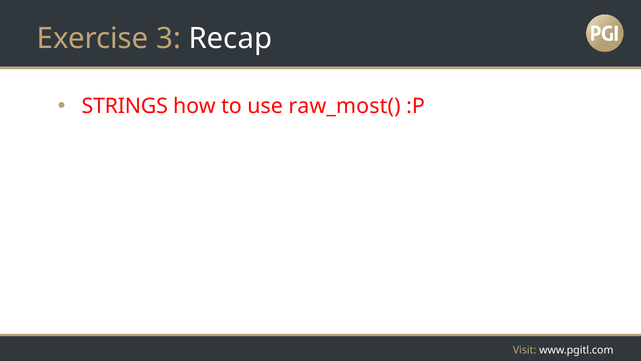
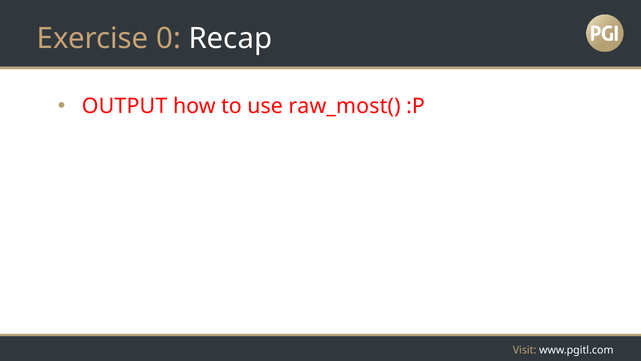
3: 3 -> 0 (169, 39)
STRINGS: STRINGS -> OUTPUT (125, 106)
